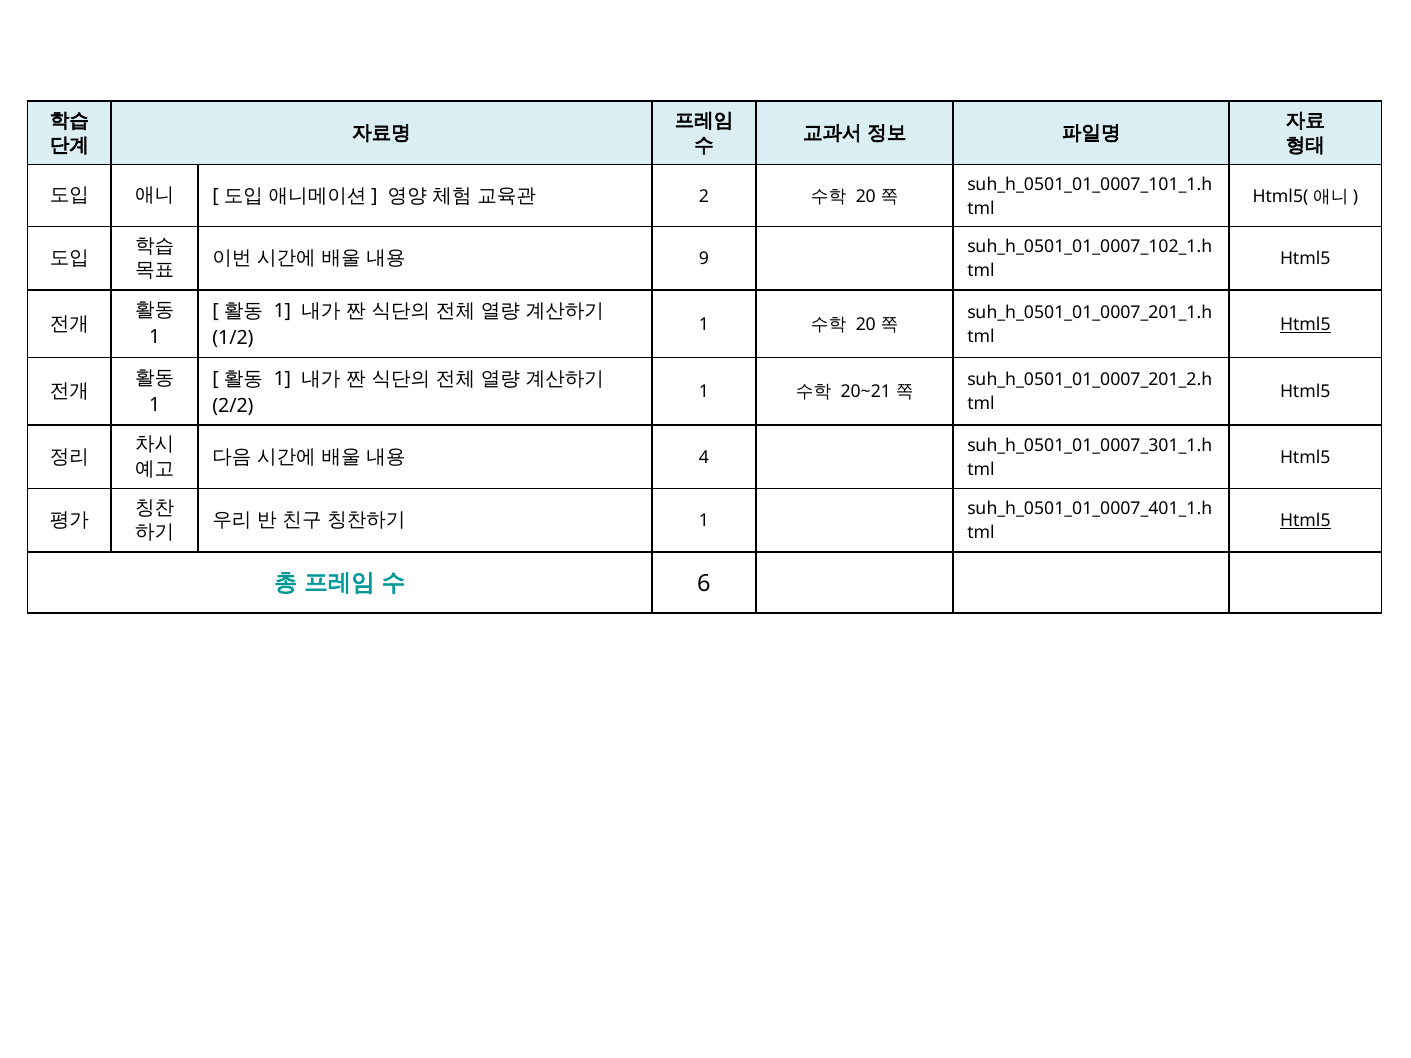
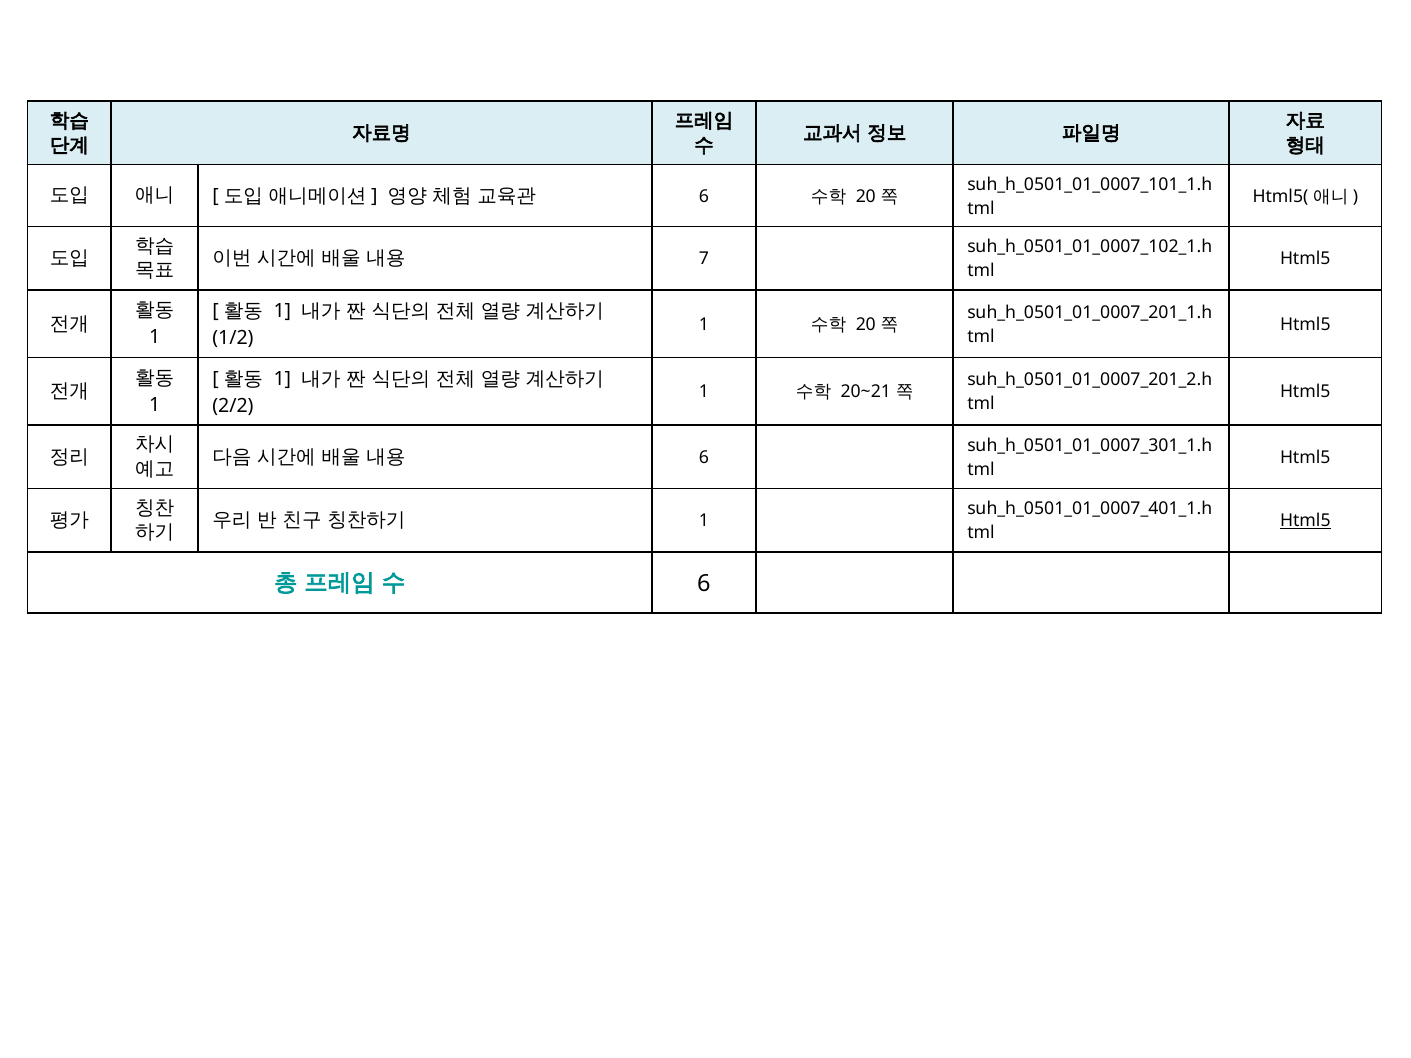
2: 2 -> 6 (704, 196)
9: 9 -> 7 (704, 259)
Html5 underline: present -> none (1305, 325)
4: 4 -> 6 (704, 458)
